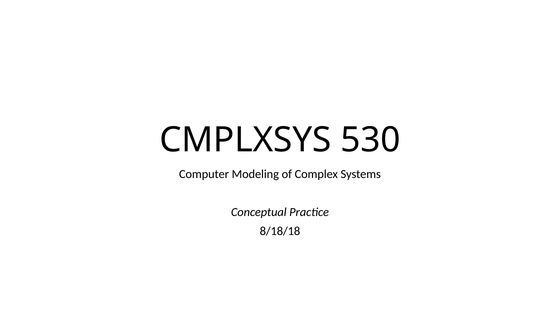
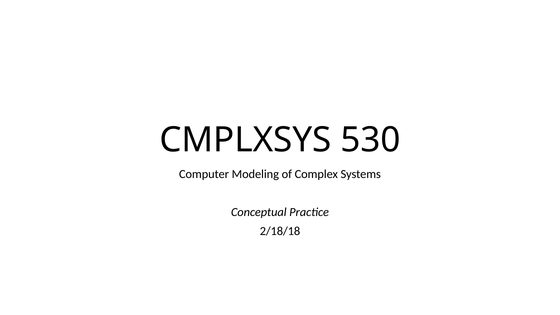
8/18/18: 8/18/18 -> 2/18/18 (280, 231)
